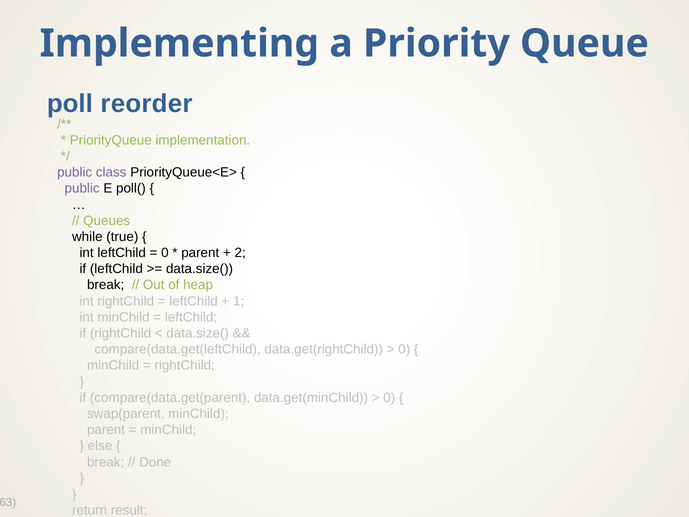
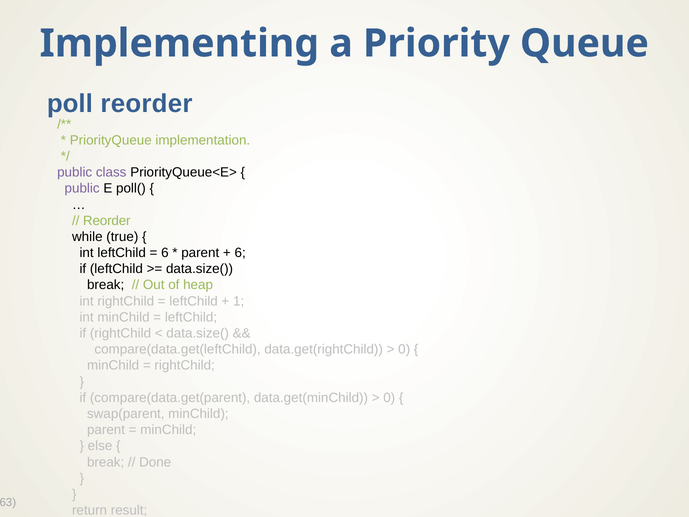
Queues: Queues -> Reorder (107, 221)
0: 0 -> 6 (165, 253)
2: 2 -> 6 (240, 253)
